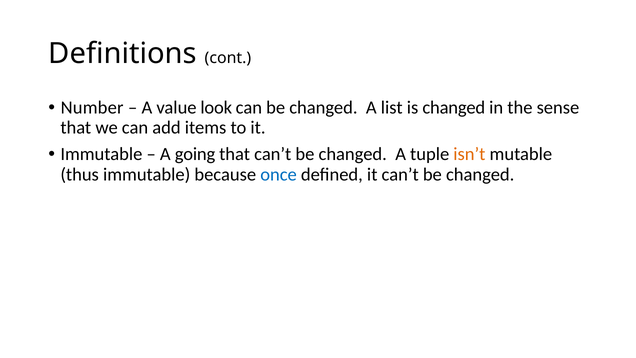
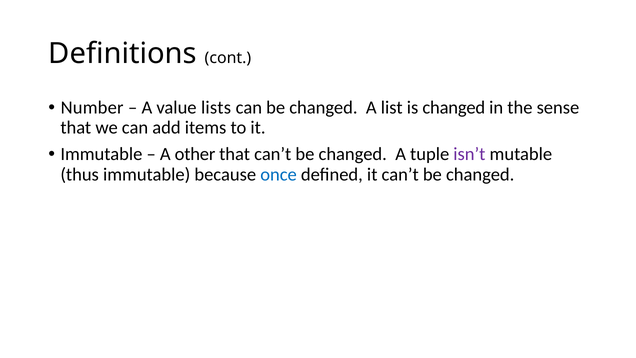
look: look -> lists (216, 108)
going: going -> other (195, 154)
isn’t colour: orange -> purple (469, 154)
